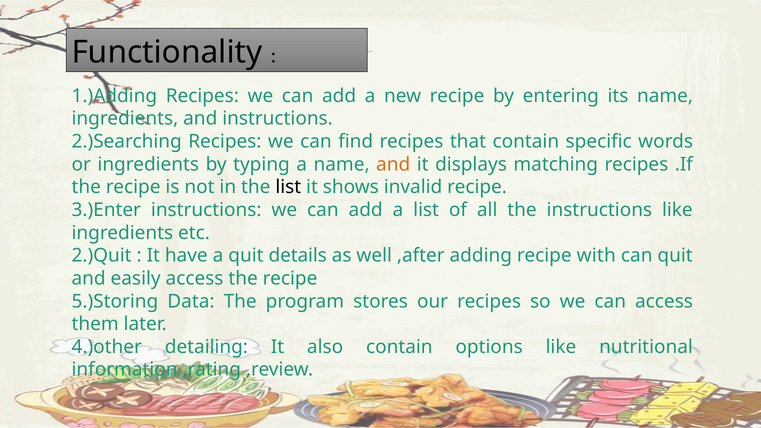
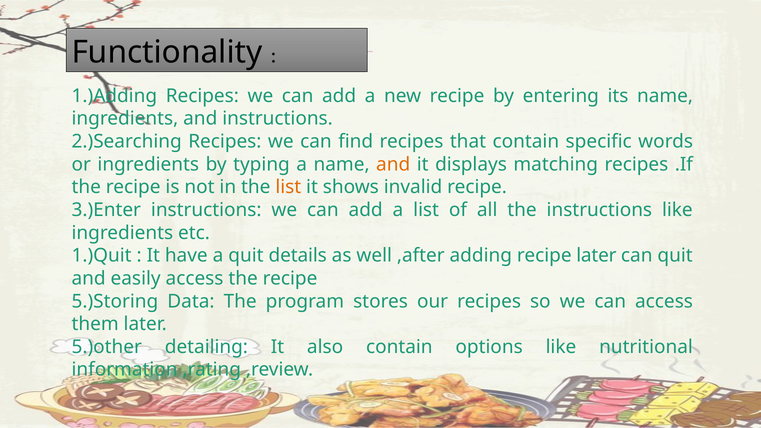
list colour: black -> orange (288, 187)
2.)Quit: 2.)Quit -> 1.)Quit (102, 256)
recipe with: with -> later (596, 256)
4.)other: 4.)other -> 5.)other (107, 347)
